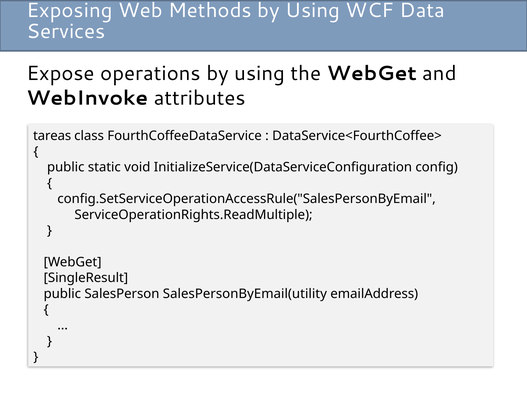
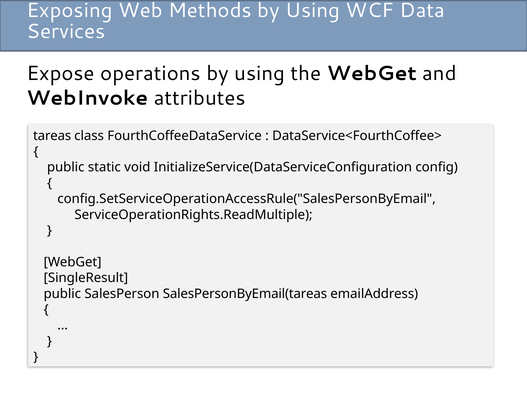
SalesPersonByEmail(utility: SalesPersonByEmail(utility -> SalesPersonByEmail(tareas (245, 294)
